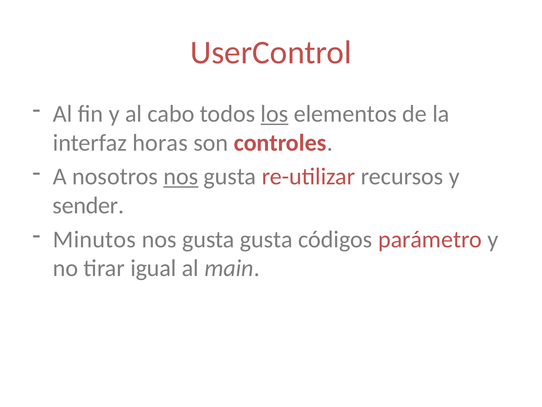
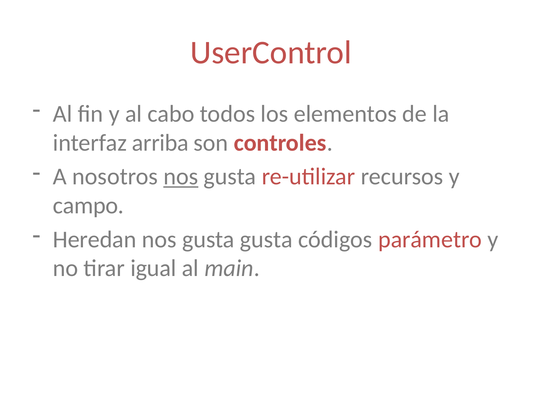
los underline: present -> none (274, 114)
horas: horas -> arriba (160, 143)
sender: sender -> campo (88, 205)
Minutos: Minutos -> Heredan (95, 239)
